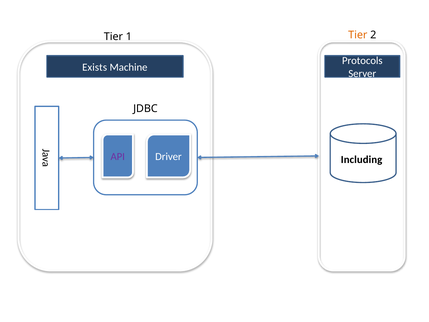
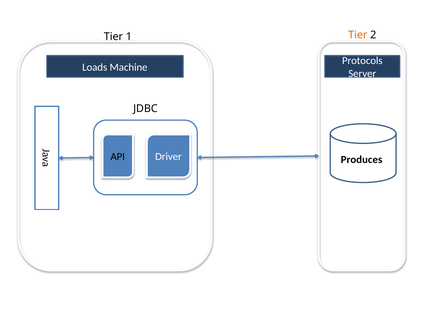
Exists: Exists -> Loads (95, 67)
API colour: purple -> black (118, 157)
Including: Including -> Produces (362, 159)
